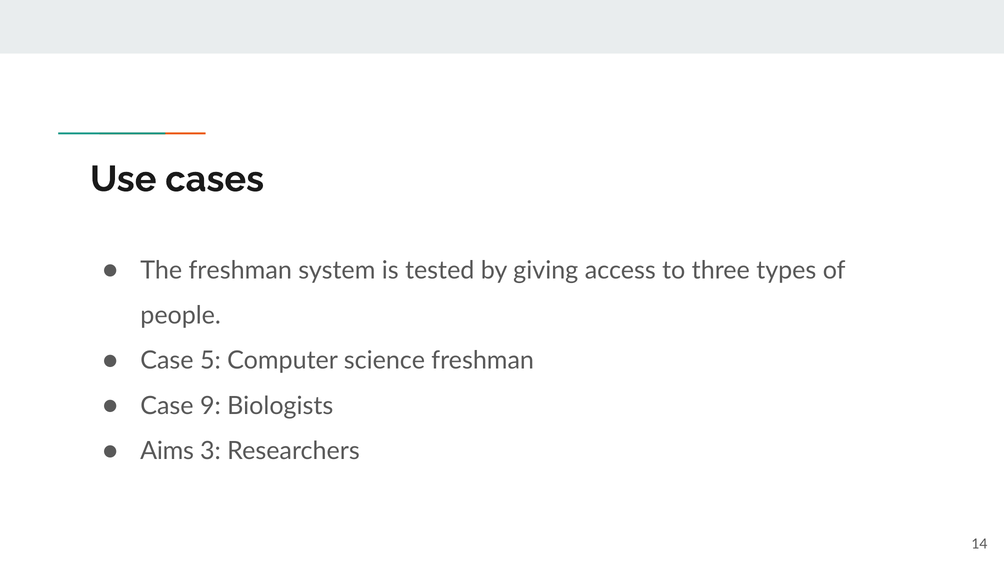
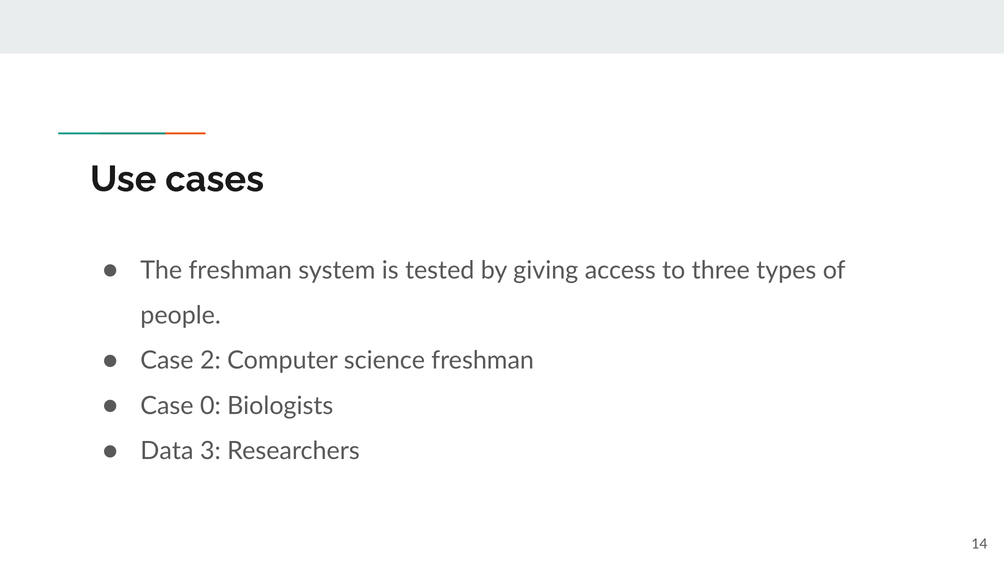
5: 5 -> 2 (210, 361)
9: 9 -> 0 (210, 406)
Aims: Aims -> Data (167, 451)
